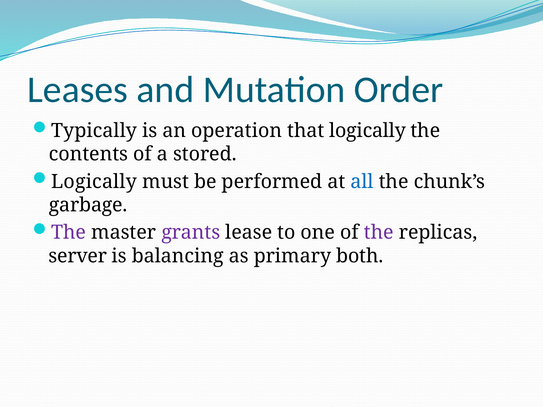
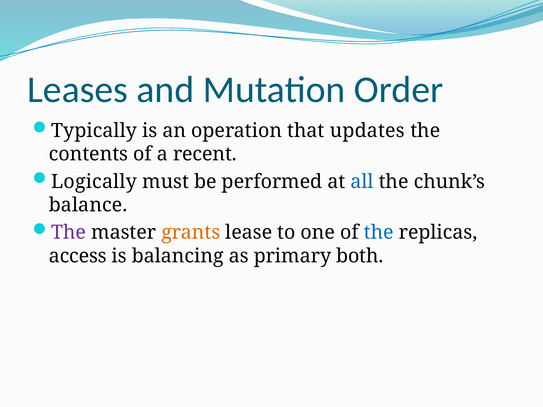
that logically: logically -> updates (367, 131)
stored: stored -> recent (205, 154)
garbage: garbage -> balance (88, 205)
grants colour: purple -> orange (191, 233)
the colour: purple -> blue (379, 233)
server: server -> access (78, 256)
